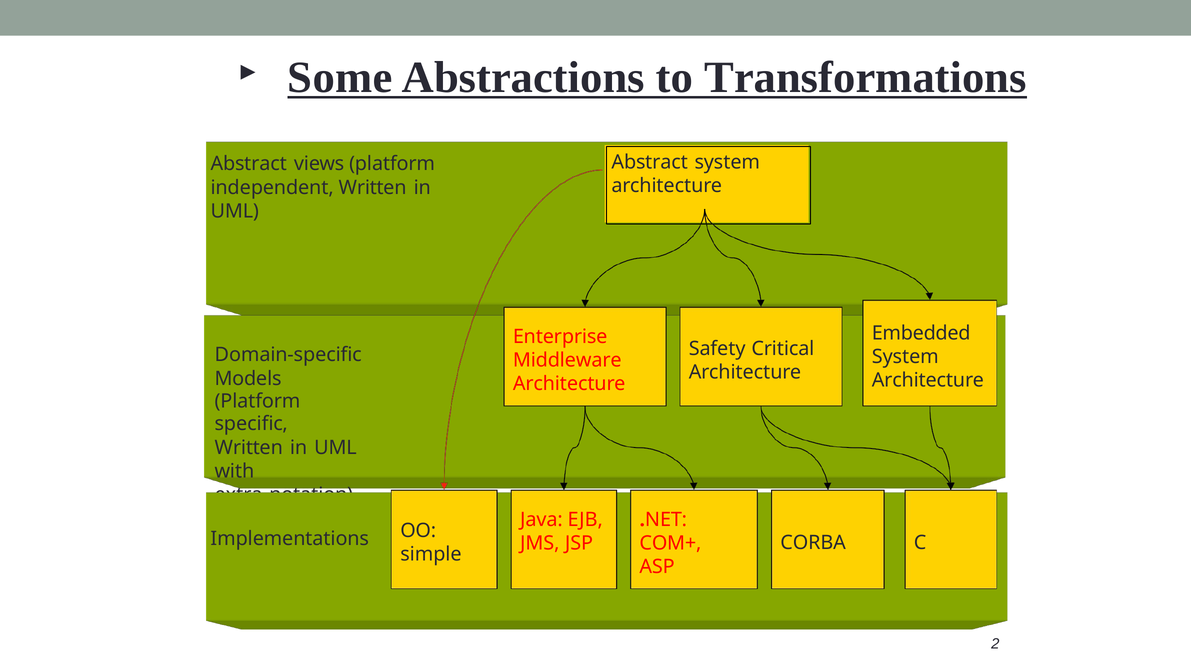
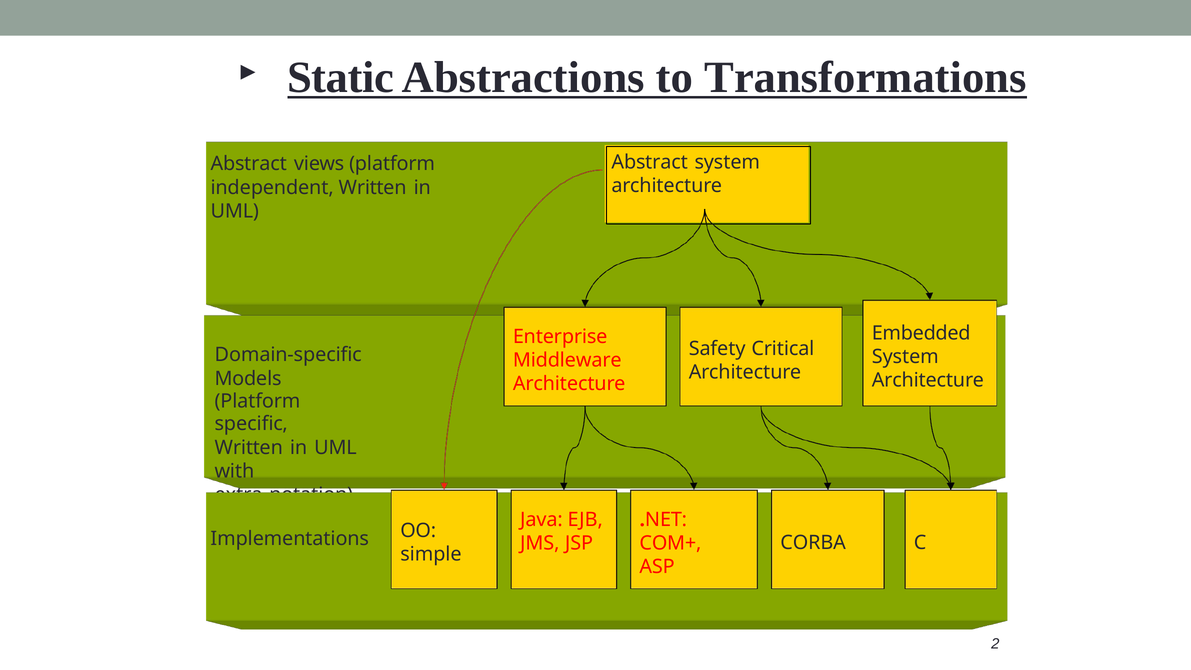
Some: Some -> Static (340, 78)
